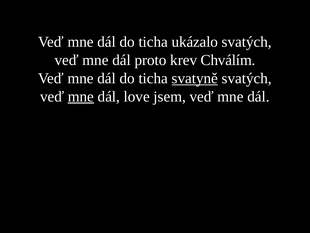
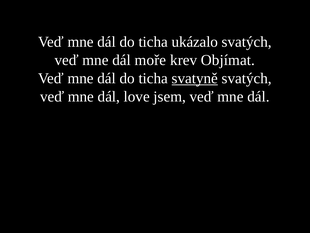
proto: proto -> moře (150, 60)
Chválím: Chválím -> Objímat (228, 60)
mne underline: present -> none (81, 96)
